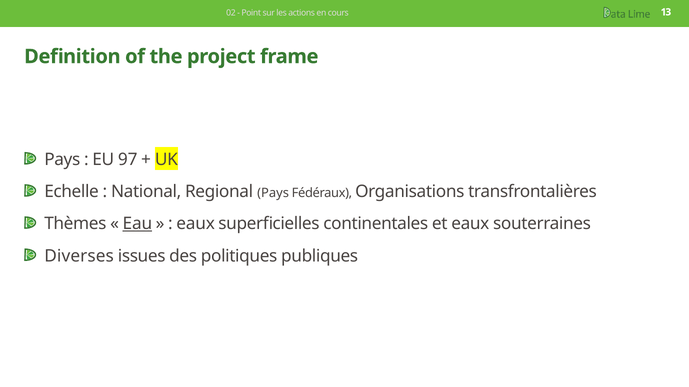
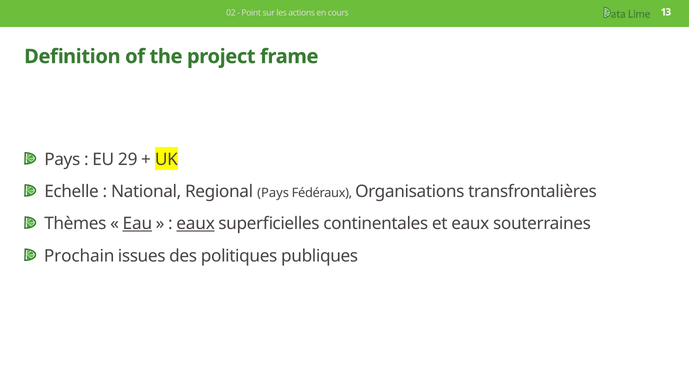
97: 97 -> 29 (128, 160)
eaux underline: none -> present (196, 224)
Diverses: Diverses -> Prochain (79, 256)
